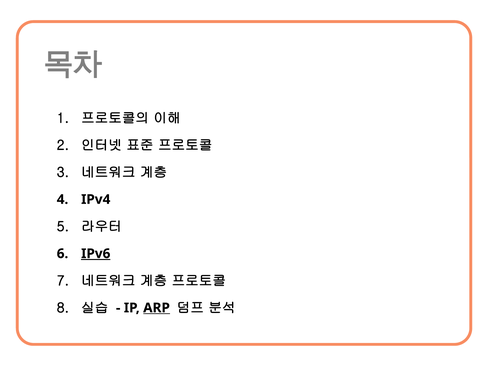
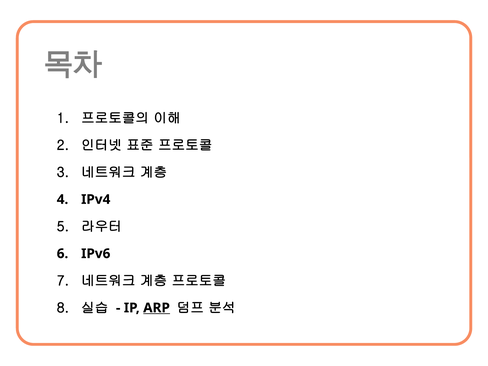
IPv6 underline: present -> none (96, 254)
